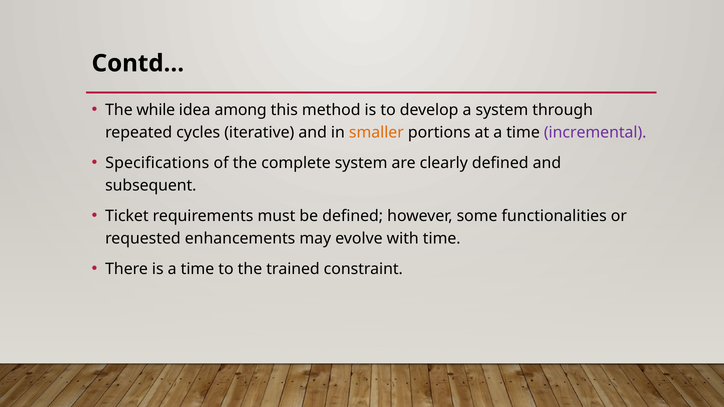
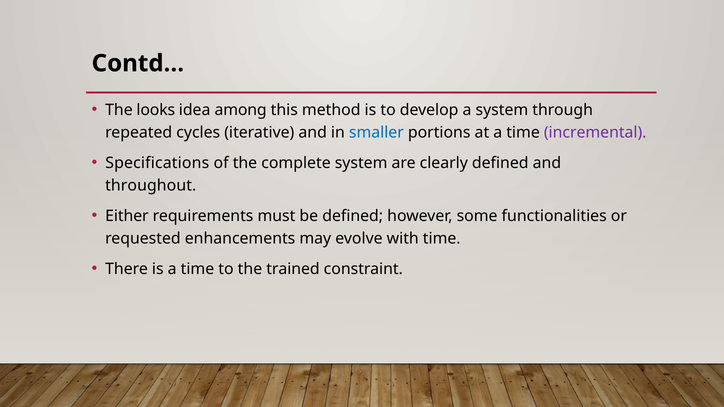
while: while -> looks (156, 110)
smaller colour: orange -> blue (376, 133)
subsequent: subsequent -> throughout (151, 186)
Ticket: Ticket -> Either (127, 216)
